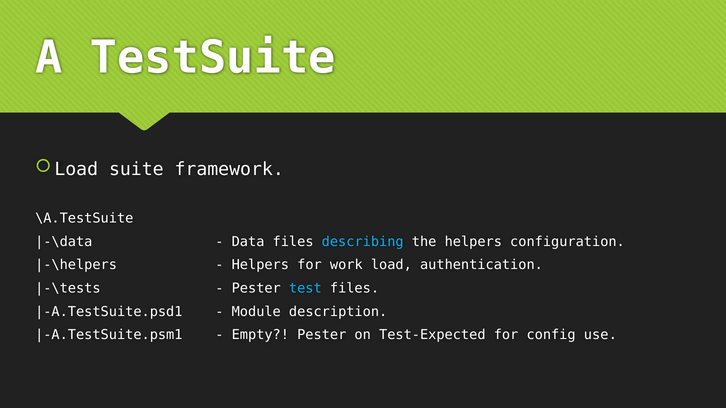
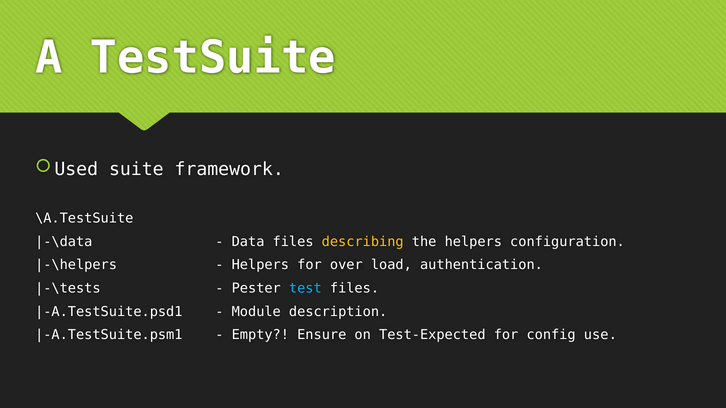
Load: Load -> Used (76, 169)
describing colour: light blue -> yellow (363, 242)
work: work -> over (346, 265)
Empty Pester: Pester -> Ensure (322, 335)
